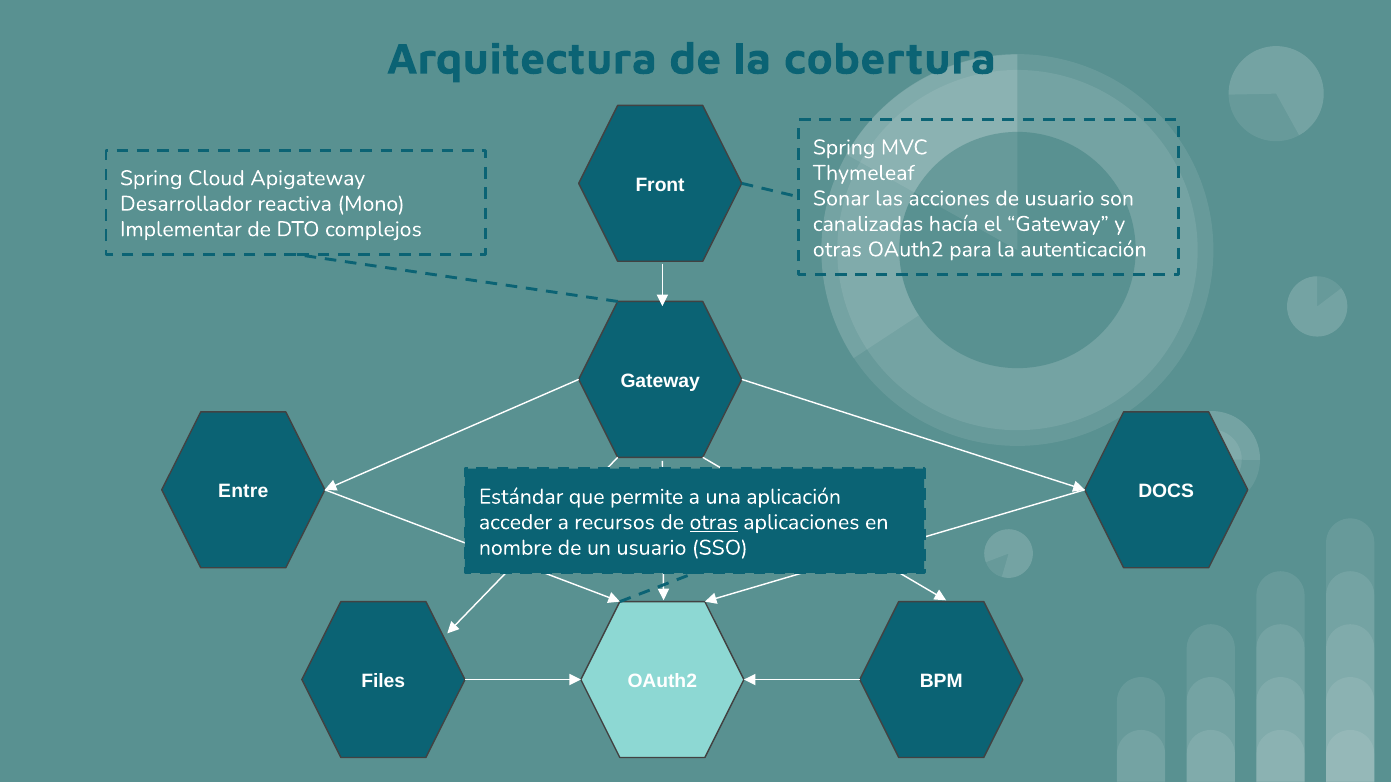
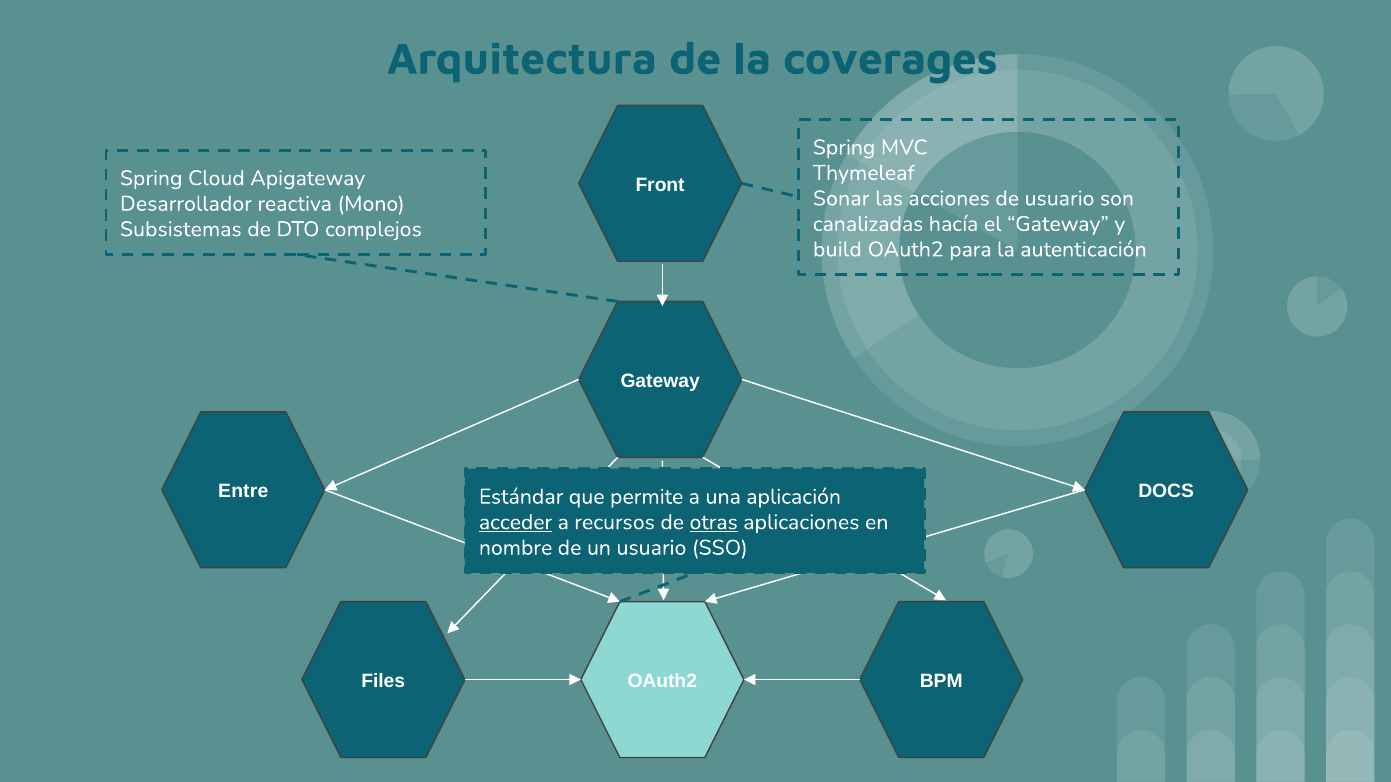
cobertura: cobertura -> coverages (890, 59)
Implementar: Implementar -> Subsistemas (181, 229)
otras: otras -> build (837, 250)
acceder underline: none -> present (516, 522)
